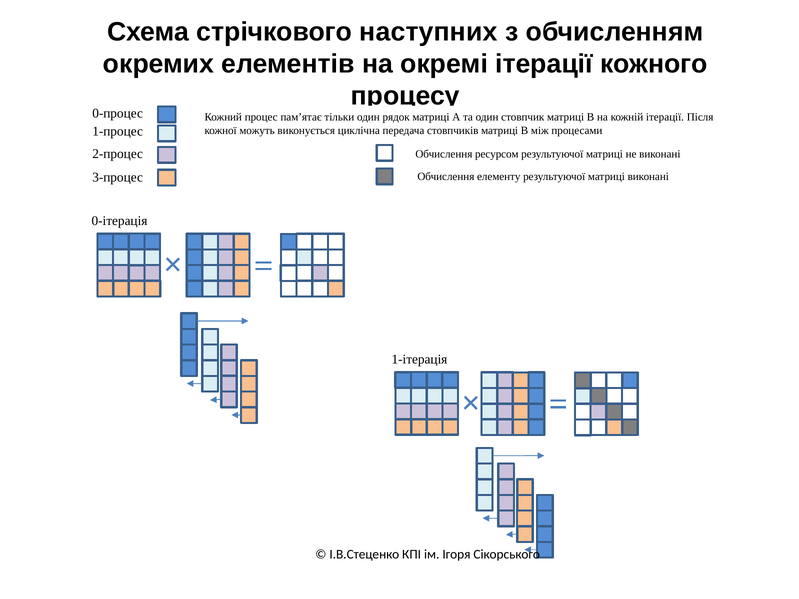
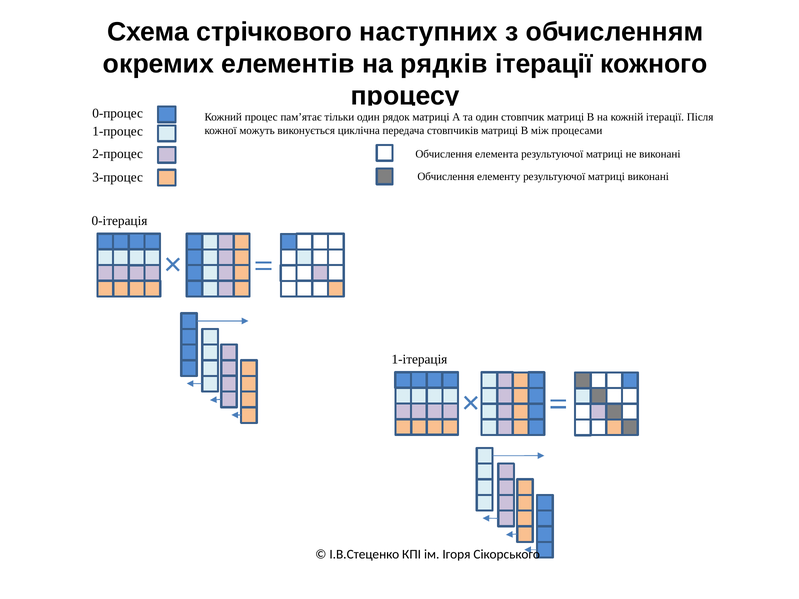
окремі: окремі -> рядків (444, 64)
ресурсом: ресурсом -> елемента (497, 154)
